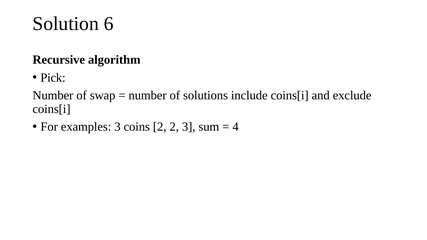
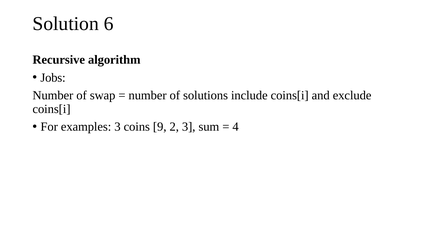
Pick: Pick -> Jobs (53, 78)
coins 2: 2 -> 9 (160, 127)
